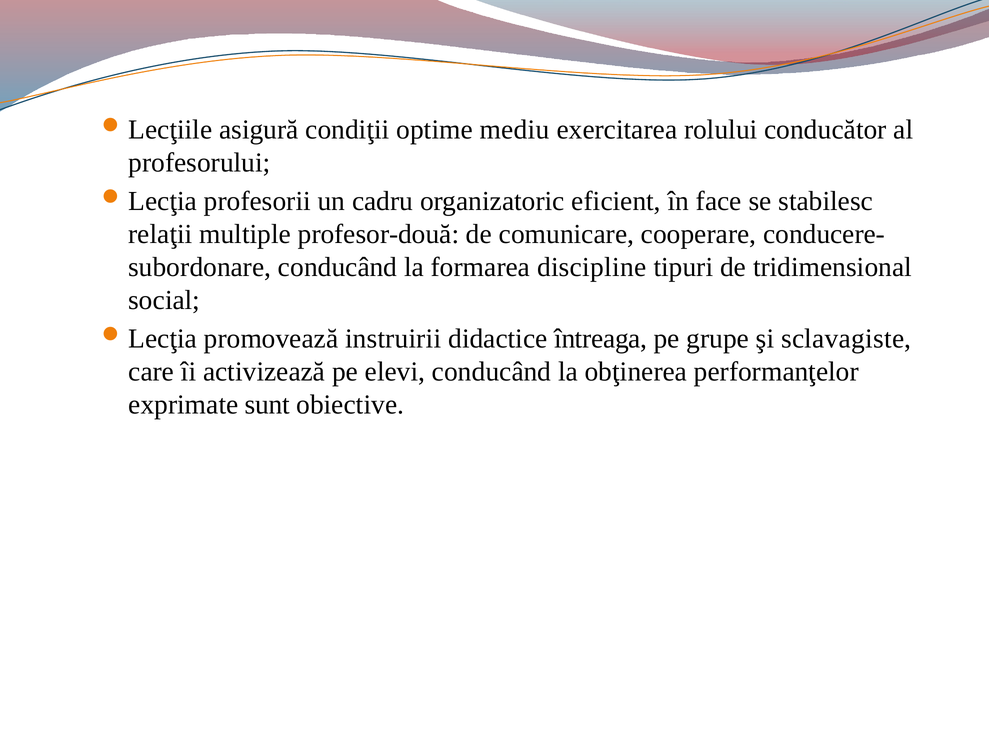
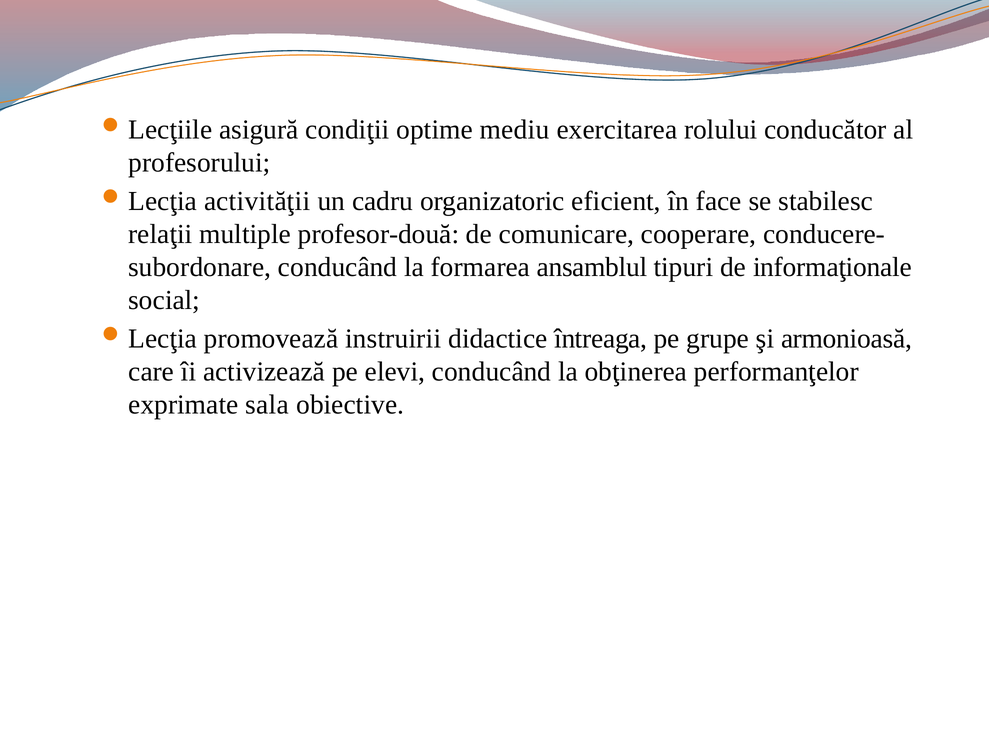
profesorii: profesorii -> activităţii (257, 201)
discipline: discipline -> ansamblul (592, 267)
tridimensional: tridimensional -> informaţionale (833, 267)
sclavagiste: sclavagiste -> armonioasă (846, 338)
sunt: sunt -> sala (267, 405)
